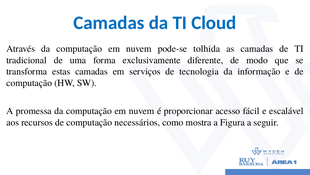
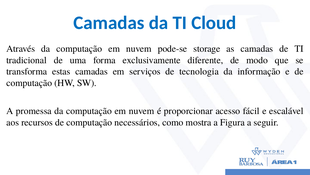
tolhida: tolhida -> storage (207, 49)
